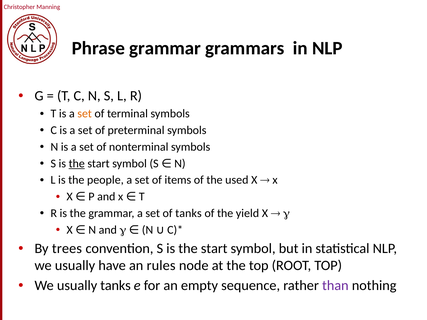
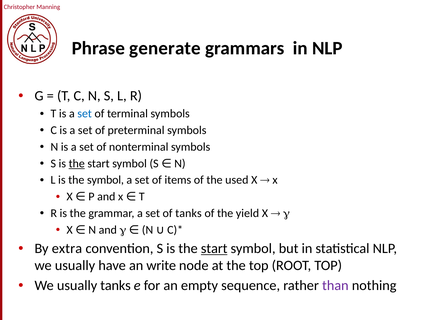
Phrase grammar: grammar -> generate (165, 48)
set colour: orange -> blue (85, 114)
the people: people -> symbol (105, 180)
trees: trees -> extra (67, 249)
start underline: none -> present (214, 249)
rules: rules -> write (161, 266)
